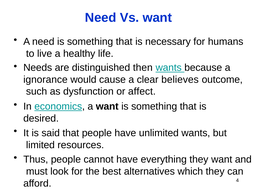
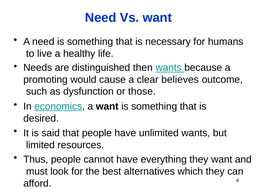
ignorance: ignorance -> promoting (45, 79)
affect: affect -> those (142, 91)
